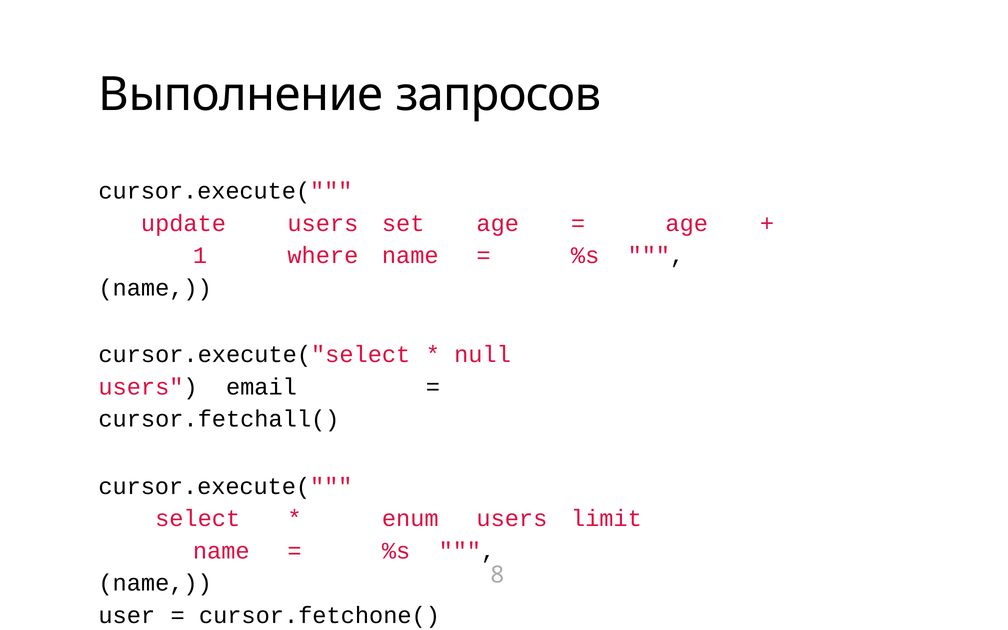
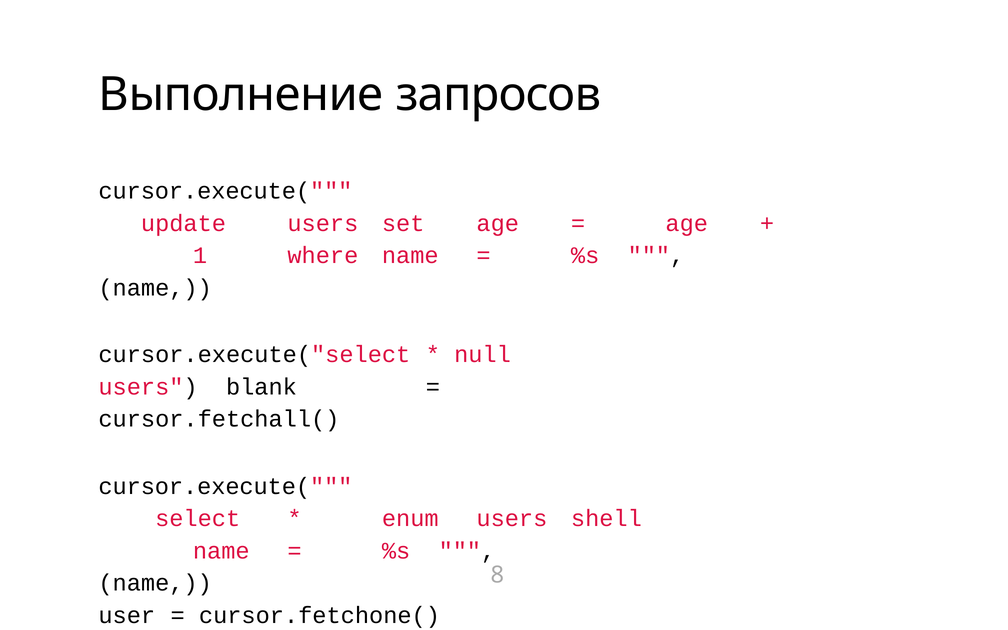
email: email -> blank (261, 387)
limit: limit -> shell (606, 519)
